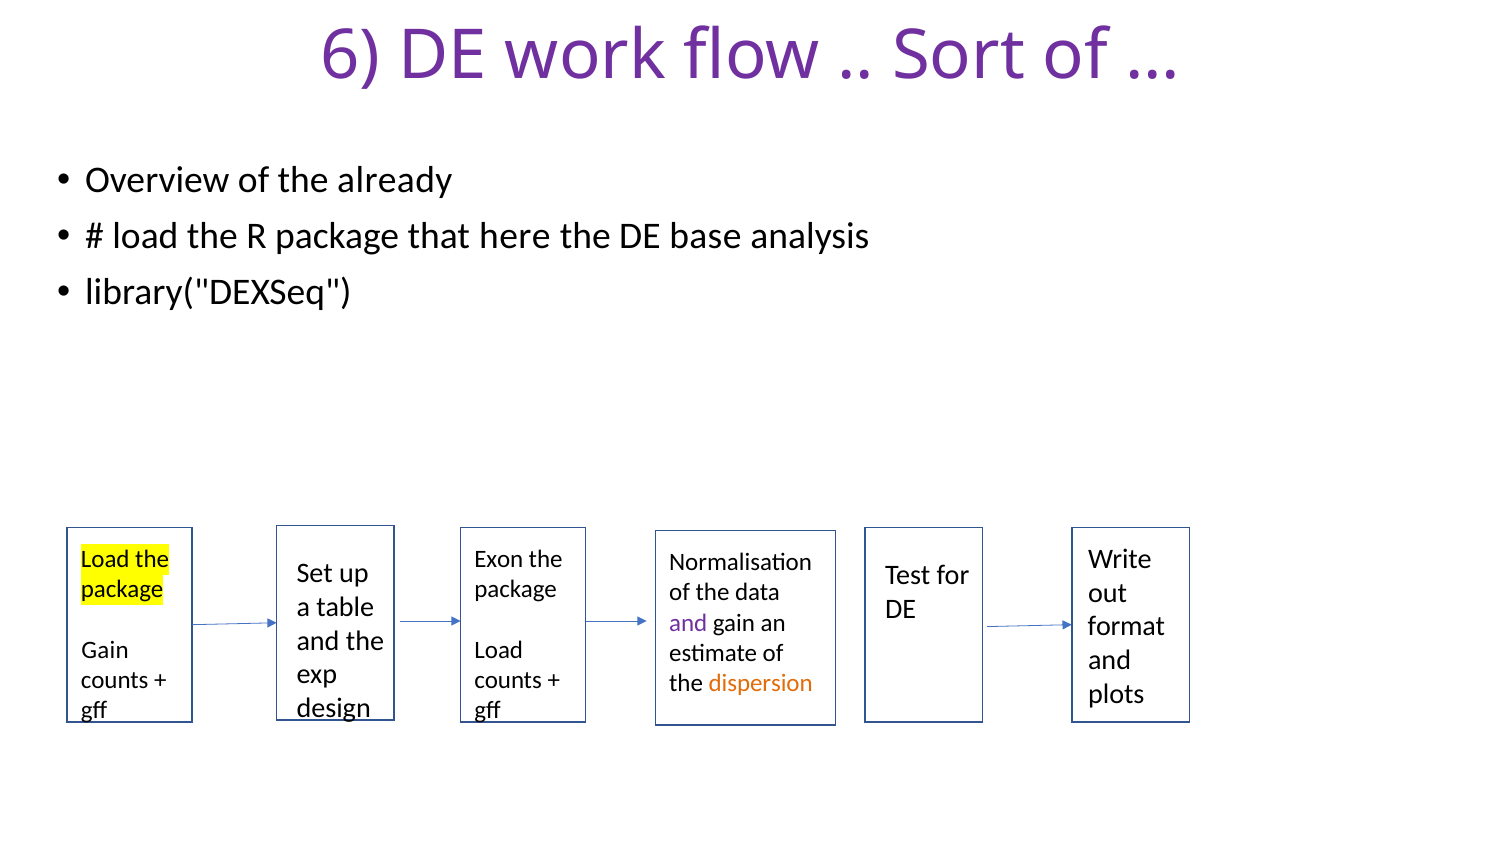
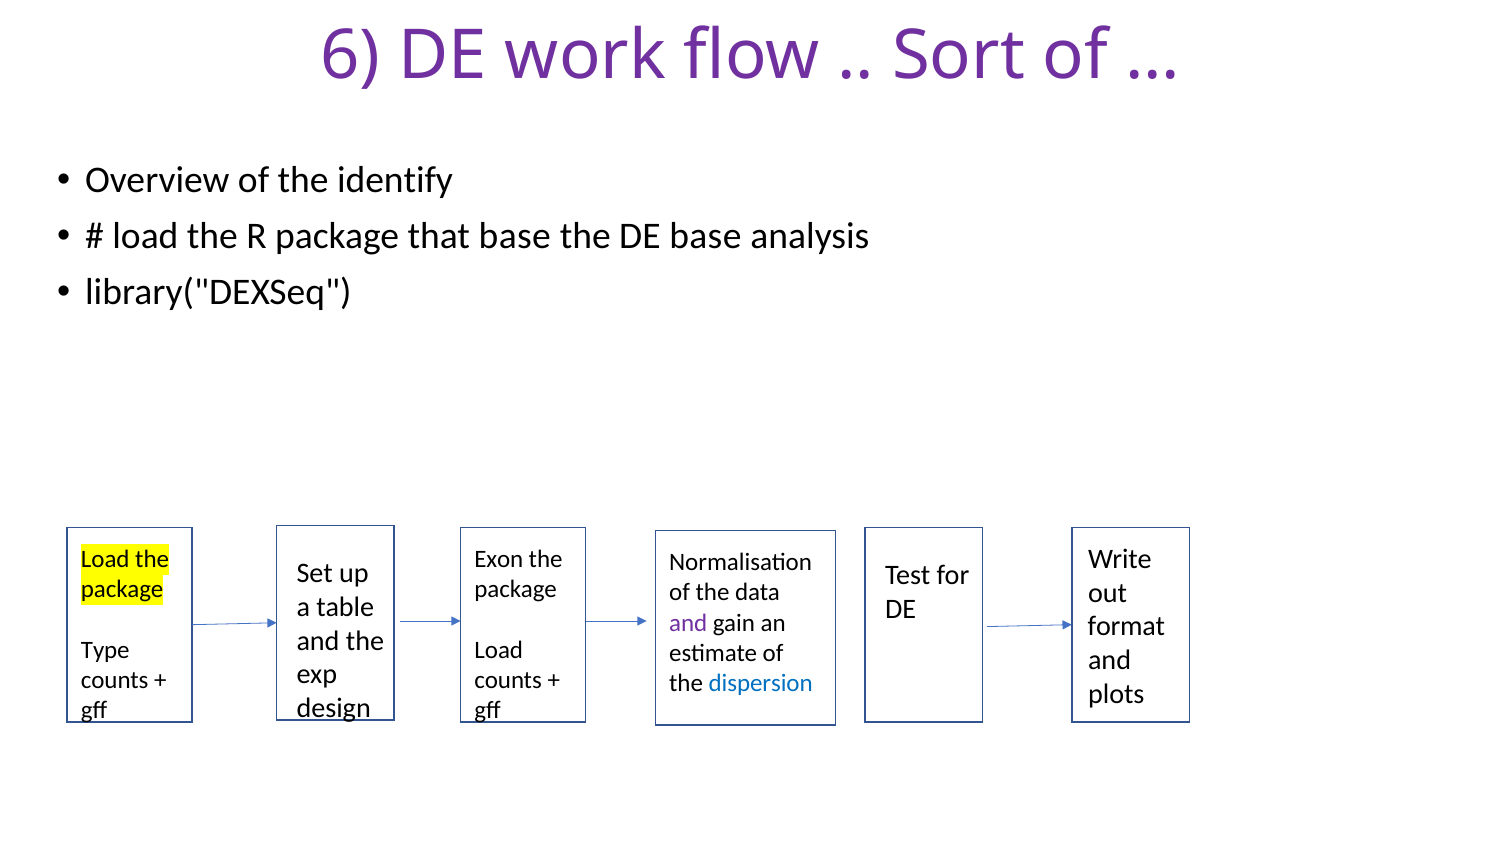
already: already -> identify (395, 180)
that here: here -> base (515, 236)
Gain: Gain -> Type (105, 650)
dispersion colour: orange -> blue (761, 683)
